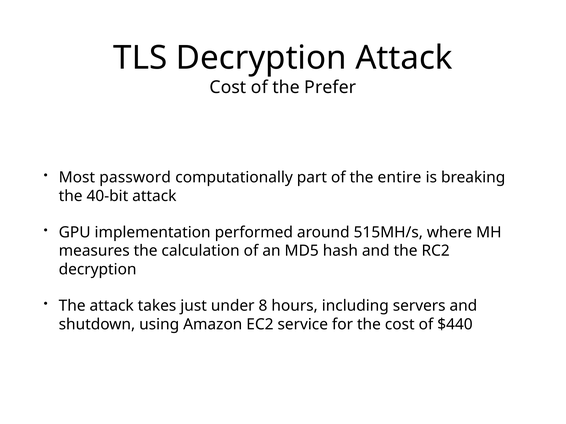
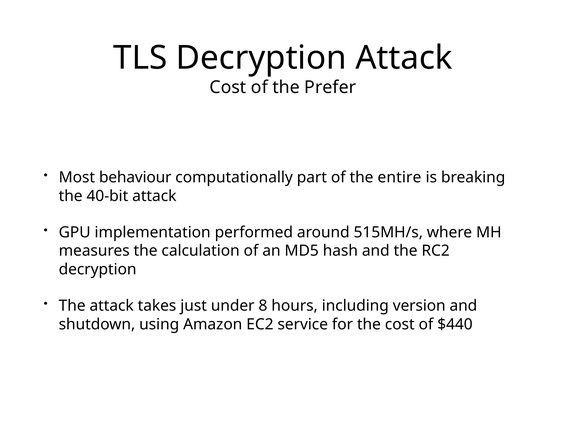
password: password -> behaviour (135, 178)
servers: servers -> version (419, 306)
